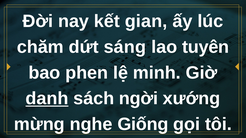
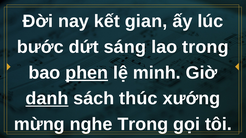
chăm: chăm -> bước (40, 47)
lao tuyên: tuyên -> trong (205, 47)
phen underline: none -> present (87, 73)
ngời: ngời -> thúc (138, 99)
nghe Giống: Giống -> Trong (143, 125)
